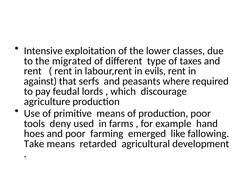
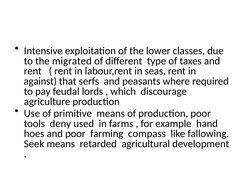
evils: evils -> seas (155, 71)
emerged: emerged -> compass (147, 134)
Take: Take -> Seek (34, 144)
